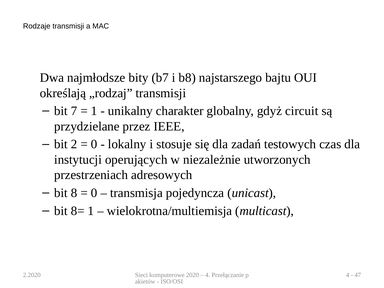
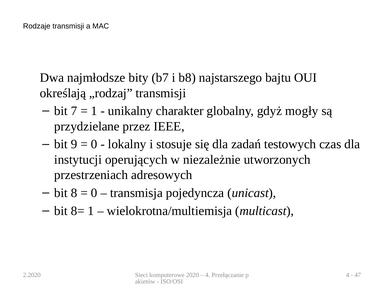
circuit: circuit -> mogły (302, 111)
2: 2 -> 9 (74, 144)
